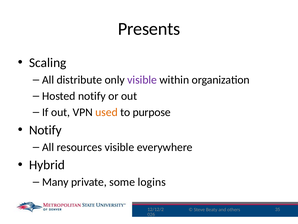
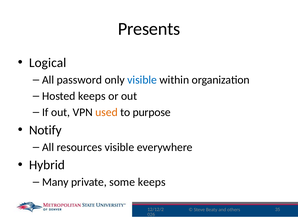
Scaling: Scaling -> Logical (48, 63)
distribute: distribute -> password (79, 80)
visible colour: purple -> blue (142, 80)
Hosted notify: notify -> keeps (92, 96)
some logins: logins -> keeps (152, 182)
